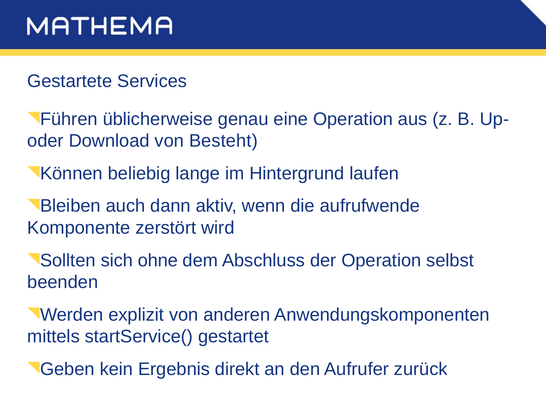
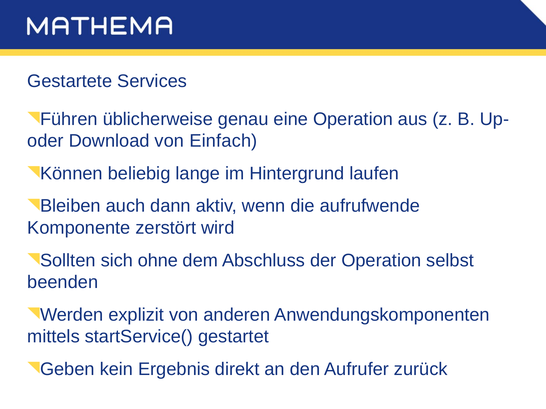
Besteht: Besteht -> Einfach (223, 141)
